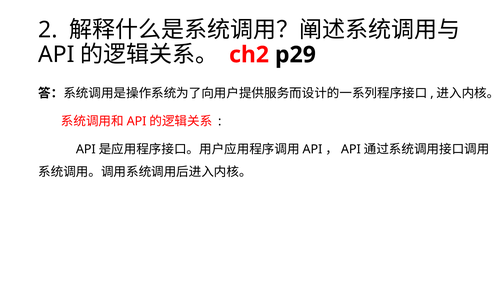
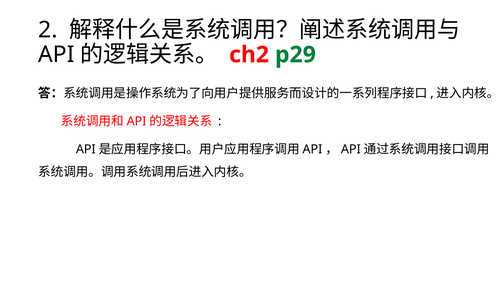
p29 colour: black -> green (295, 55)
